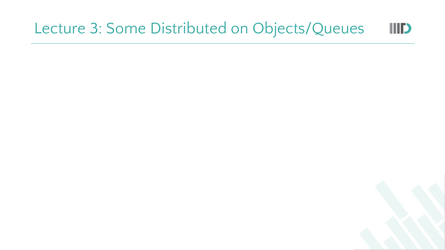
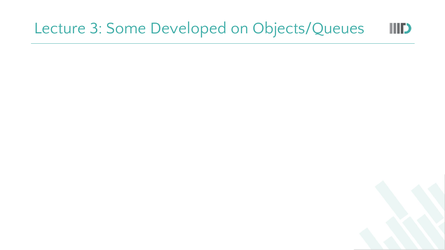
Distributed: Distributed -> Developed (188, 28)
